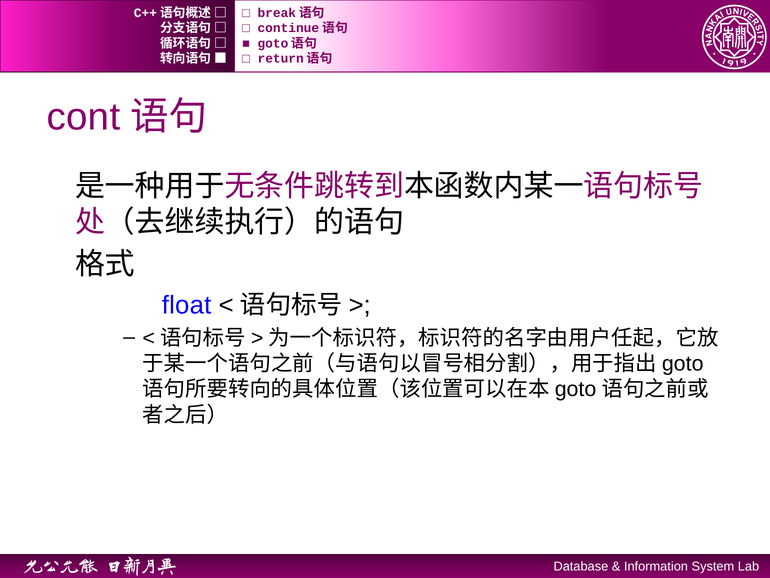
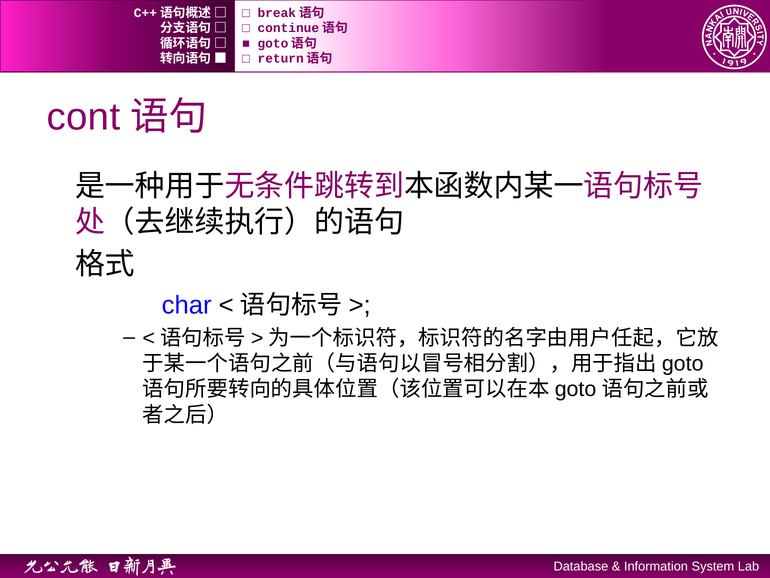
float: float -> char (187, 305)
